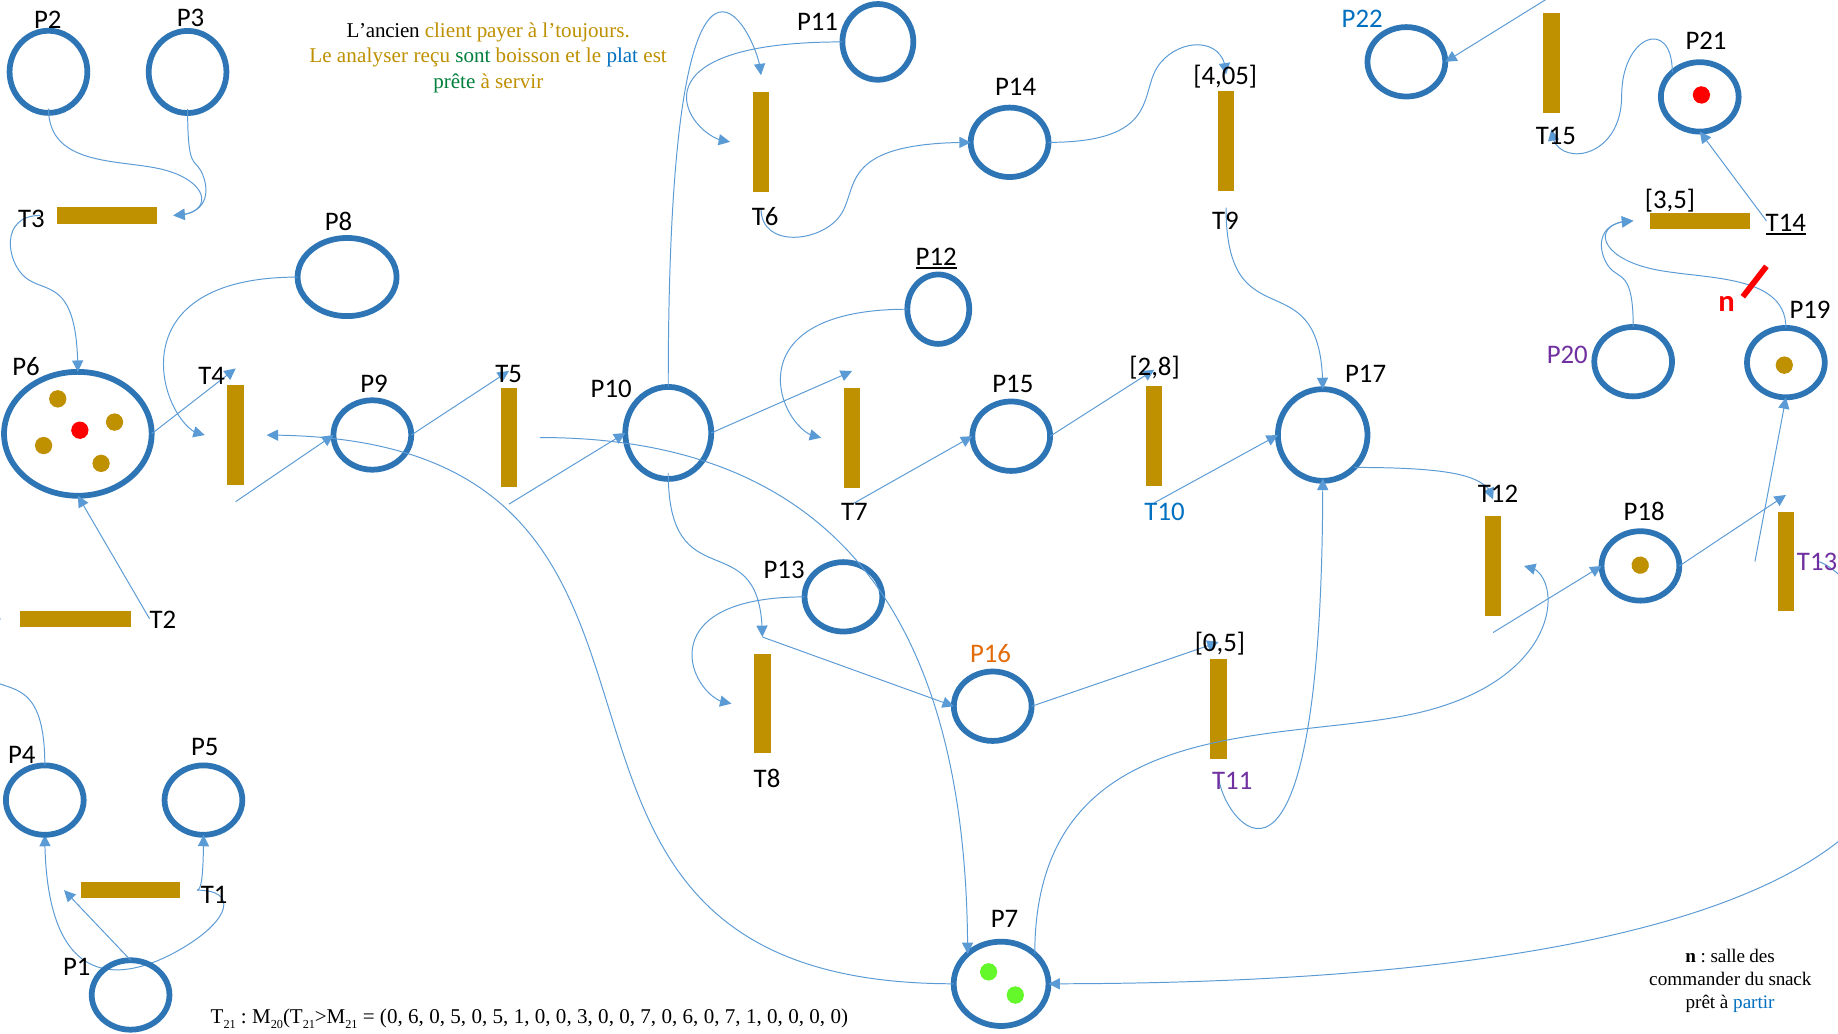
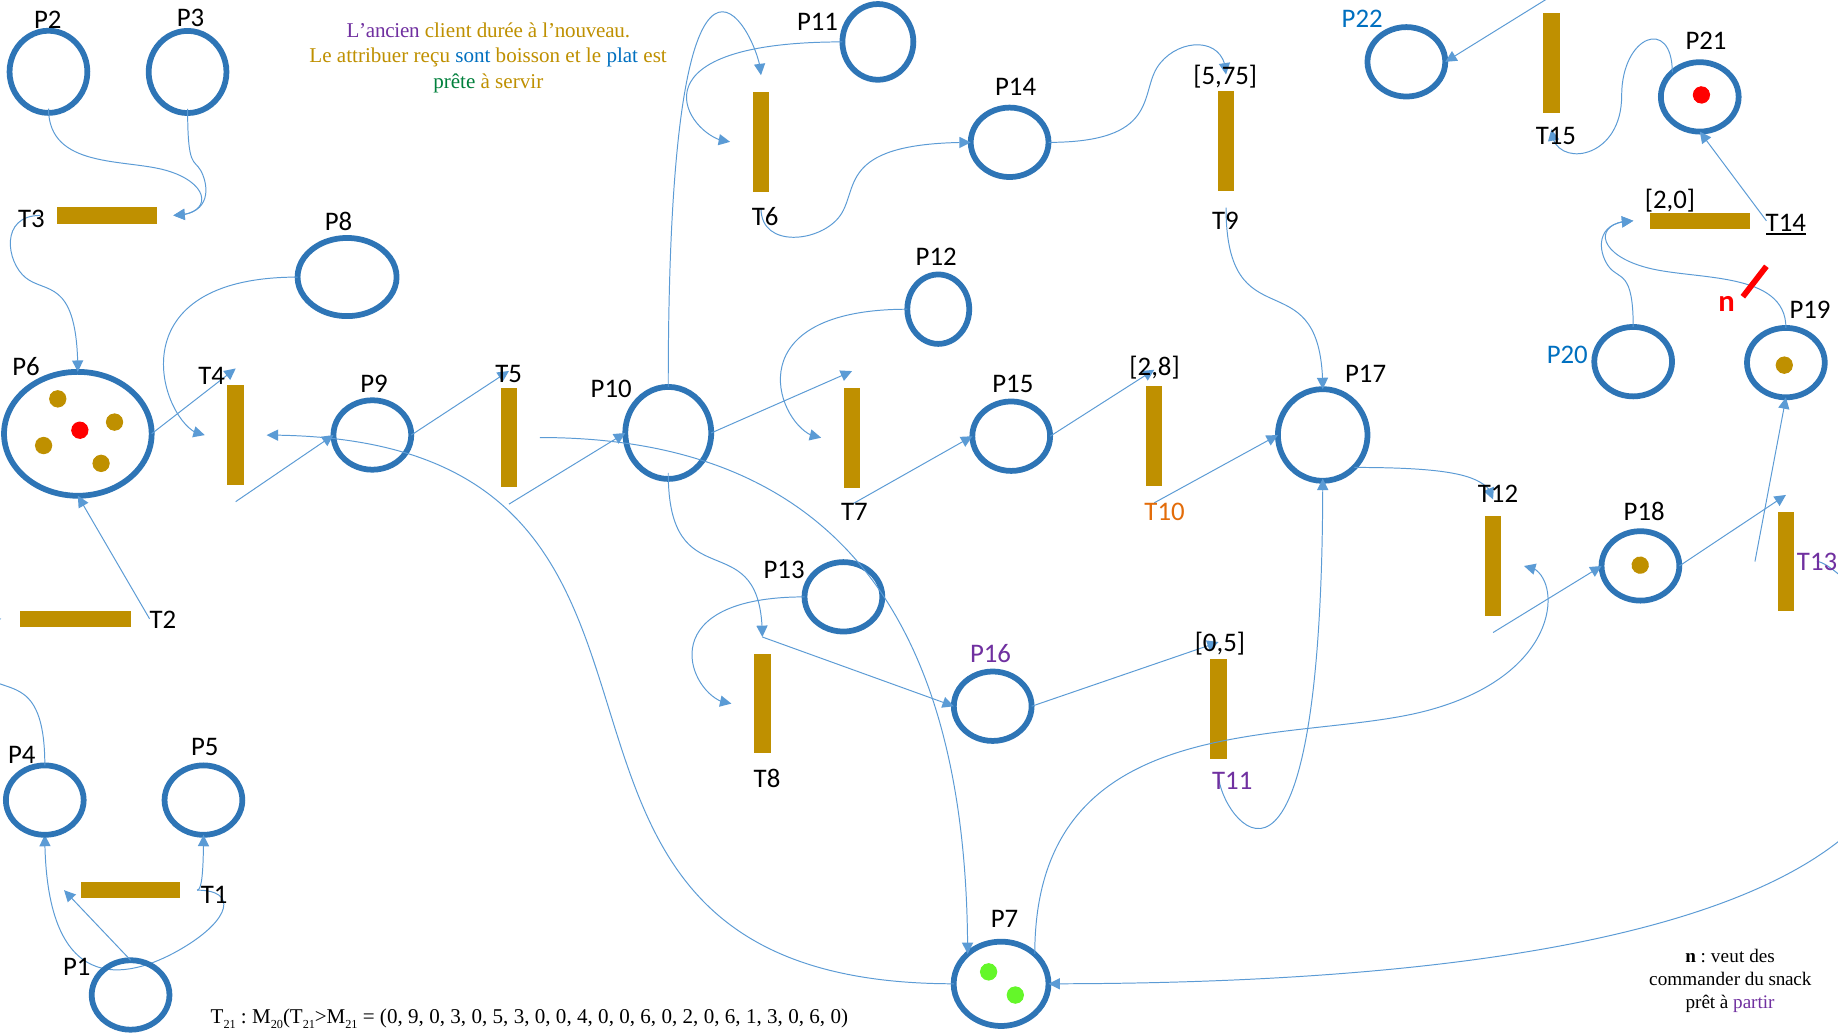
L’ancien colour: black -> purple (383, 31)
payer: payer -> durée (500, 31)
l’toujours: l’toujours -> l’nouveau (586, 31)
analyser: analyser -> attribuer (373, 56)
sont colour: green -> blue (473, 56)
4,05: 4,05 -> 5,75 (1225, 75)
3,5: 3,5 -> 2,0 (1670, 200)
P12 underline: present -> none (936, 256)
P20 colour: purple -> blue (1567, 355)
T10 colour: blue -> orange (1165, 511)
P16 colour: orange -> purple (991, 654)
salle: salle -> veut (1728, 957)
partir colour: blue -> purple (1754, 1003)
6: 6 -> 9 (416, 1016)
5: 5 -> 3 (458, 1016)
5 1: 1 -> 3 (522, 1016)
3: 3 -> 4 (585, 1016)
0 0 7: 7 -> 6 (648, 1016)
6: 6 -> 2 (691, 1016)
7: 7 -> 6 (733, 1016)
0: 0 -> 3 (775, 1016)
0: 0 -> 6 (817, 1016)
